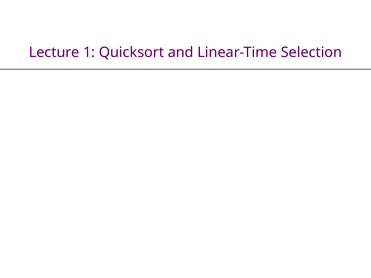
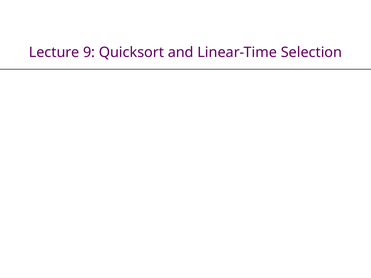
1: 1 -> 9 (89, 52)
